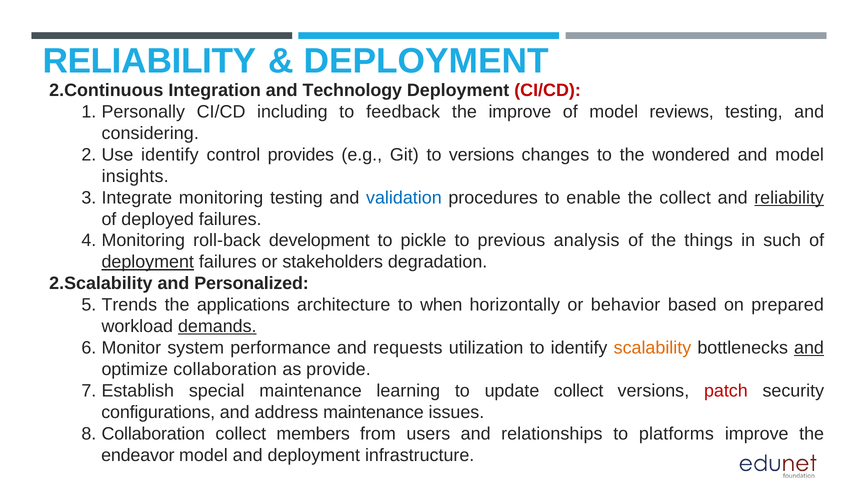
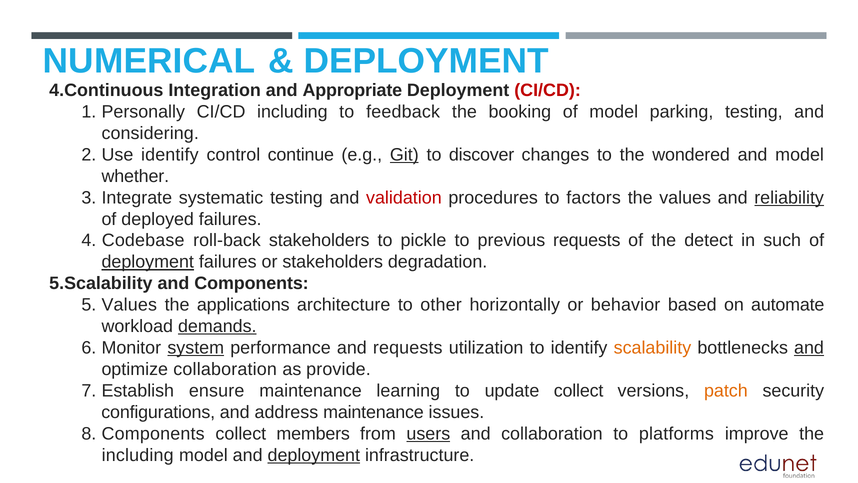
RELIABILITY: RELIABILITY -> NUMERICAL (149, 61)
2.Continuous: 2.Continuous -> 4.Continuous (106, 90)
Technology: Technology -> Appropriate (352, 90)
the improve: improve -> booking (520, 112)
reviews: reviews -> parking (682, 112)
provides: provides -> continue (301, 155)
Git underline: none -> present (404, 155)
to versions: versions -> discover (482, 155)
insights: insights -> whether (135, 176)
Integrate monitoring: monitoring -> systematic (221, 197)
validation colour: blue -> red (404, 197)
enable: enable -> factors (594, 197)
the collect: collect -> values (685, 197)
Monitoring: Monitoring -> Codebase (143, 240)
roll-back development: development -> stakeholders (319, 240)
previous analysis: analysis -> requests (587, 240)
things: things -> detect (709, 240)
2.Scalability: 2.Scalability -> 5.Scalability (101, 283)
and Personalized: Personalized -> Components (252, 283)
Trends: Trends -> Values (129, 305)
when: when -> other (441, 305)
prepared: prepared -> automate (788, 305)
system underline: none -> present (196, 348)
special: special -> ensure (217, 391)
patch colour: red -> orange (726, 391)
Collaboration: Collaboration -> Components (153, 434)
users underline: none -> present (428, 434)
and relationships: relationships -> collaboration (552, 434)
endeavor: endeavor -> including (138, 455)
deployment underline: none -> present (314, 455)
